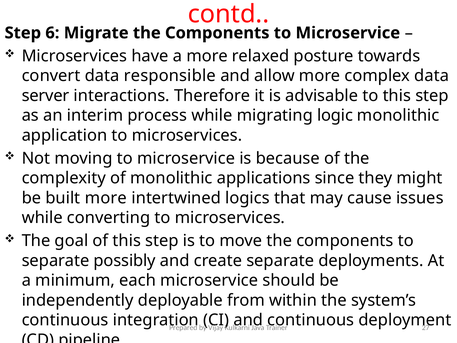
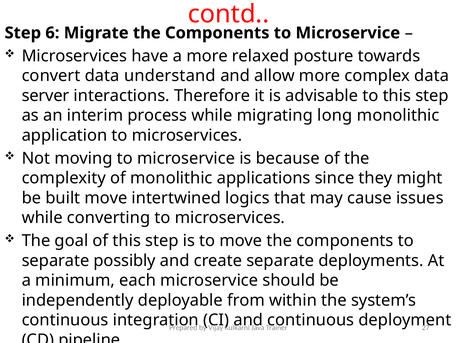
responsible: responsible -> understand (170, 76)
logic: logic -> long (335, 115)
built more: more -> move (106, 198)
